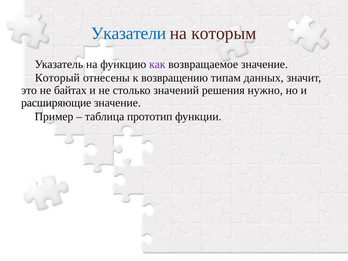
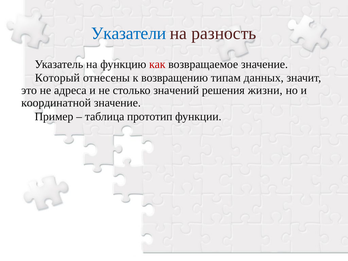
которым: которым -> разность (224, 33)
как colour: purple -> red (157, 64)
байтах: байтах -> адреса (70, 90)
нужно: нужно -> жизни (265, 90)
расширяющие: расширяющие -> координатной (56, 103)
